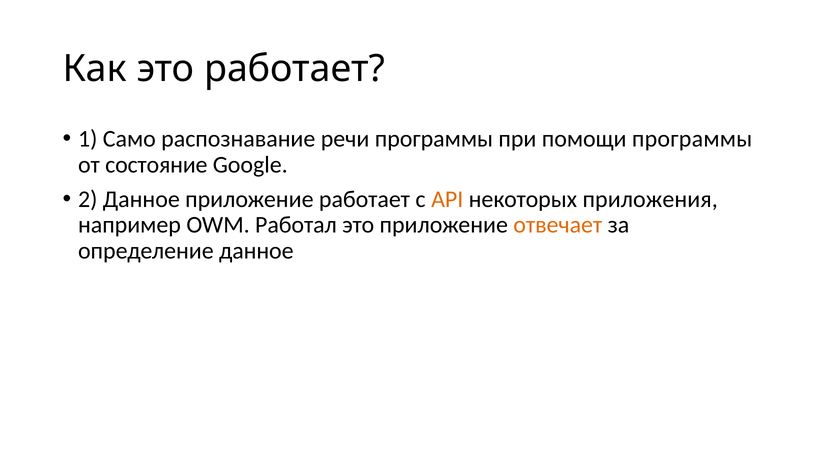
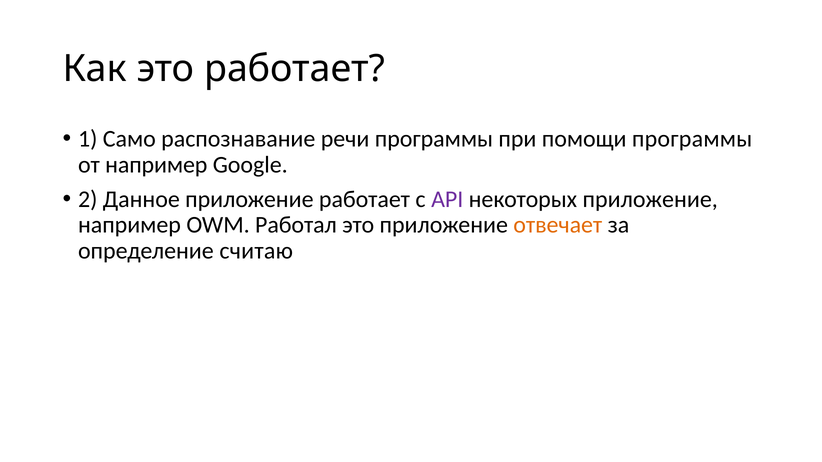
от состояние: состояние -> например (156, 165)
API colour: orange -> purple (447, 199)
некоторых приложения: приложения -> приложение (650, 199)
определение данное: данное -> считаю (256, 251)
